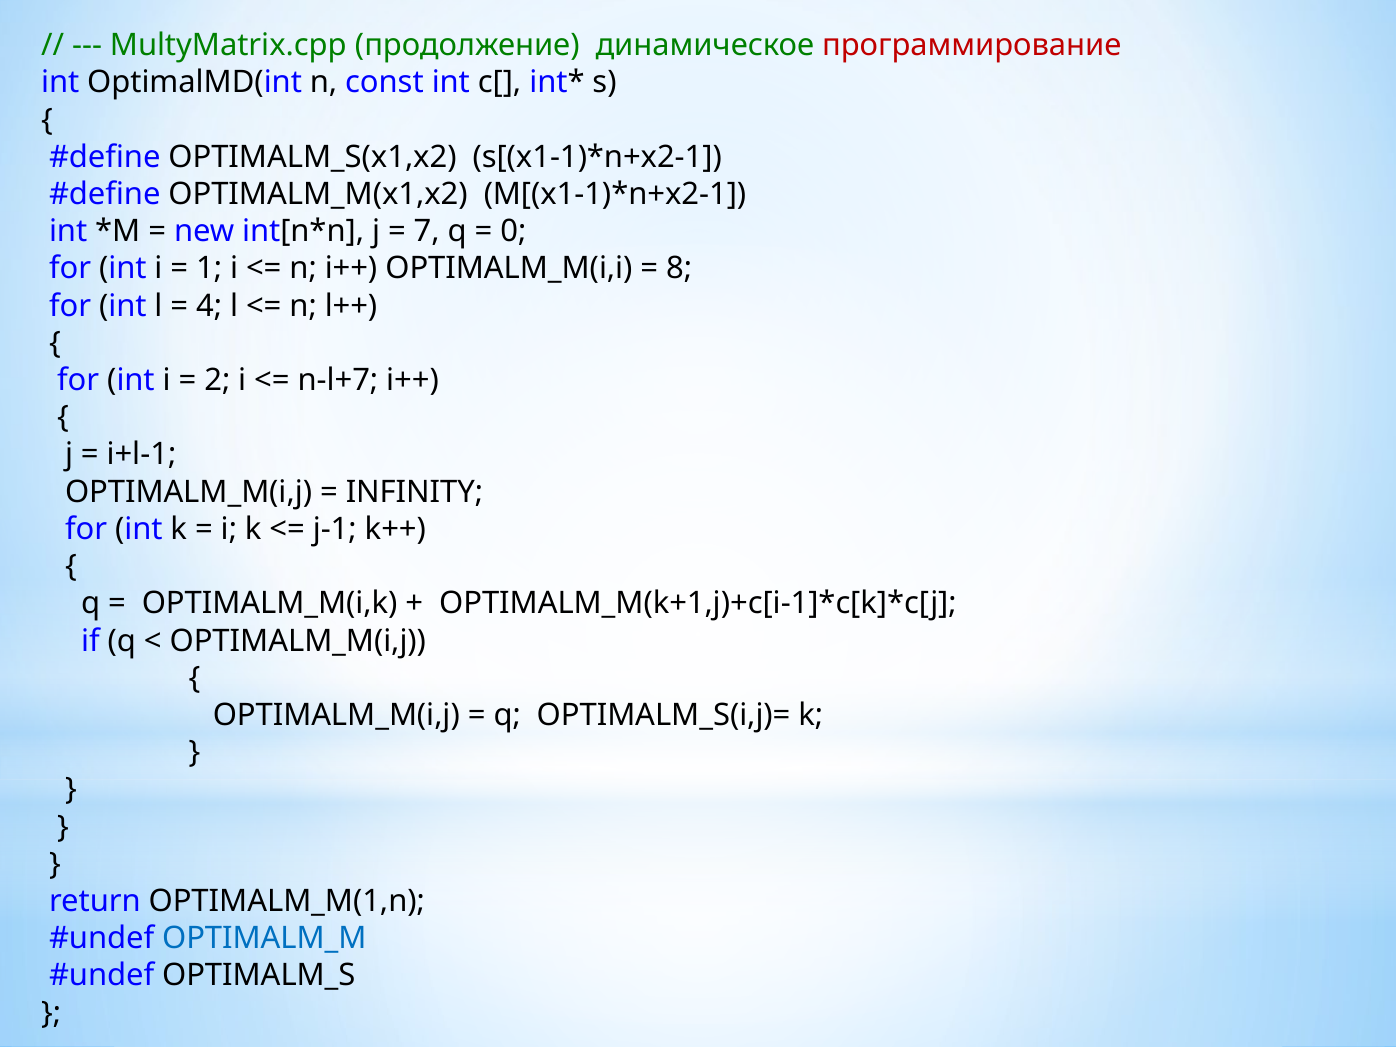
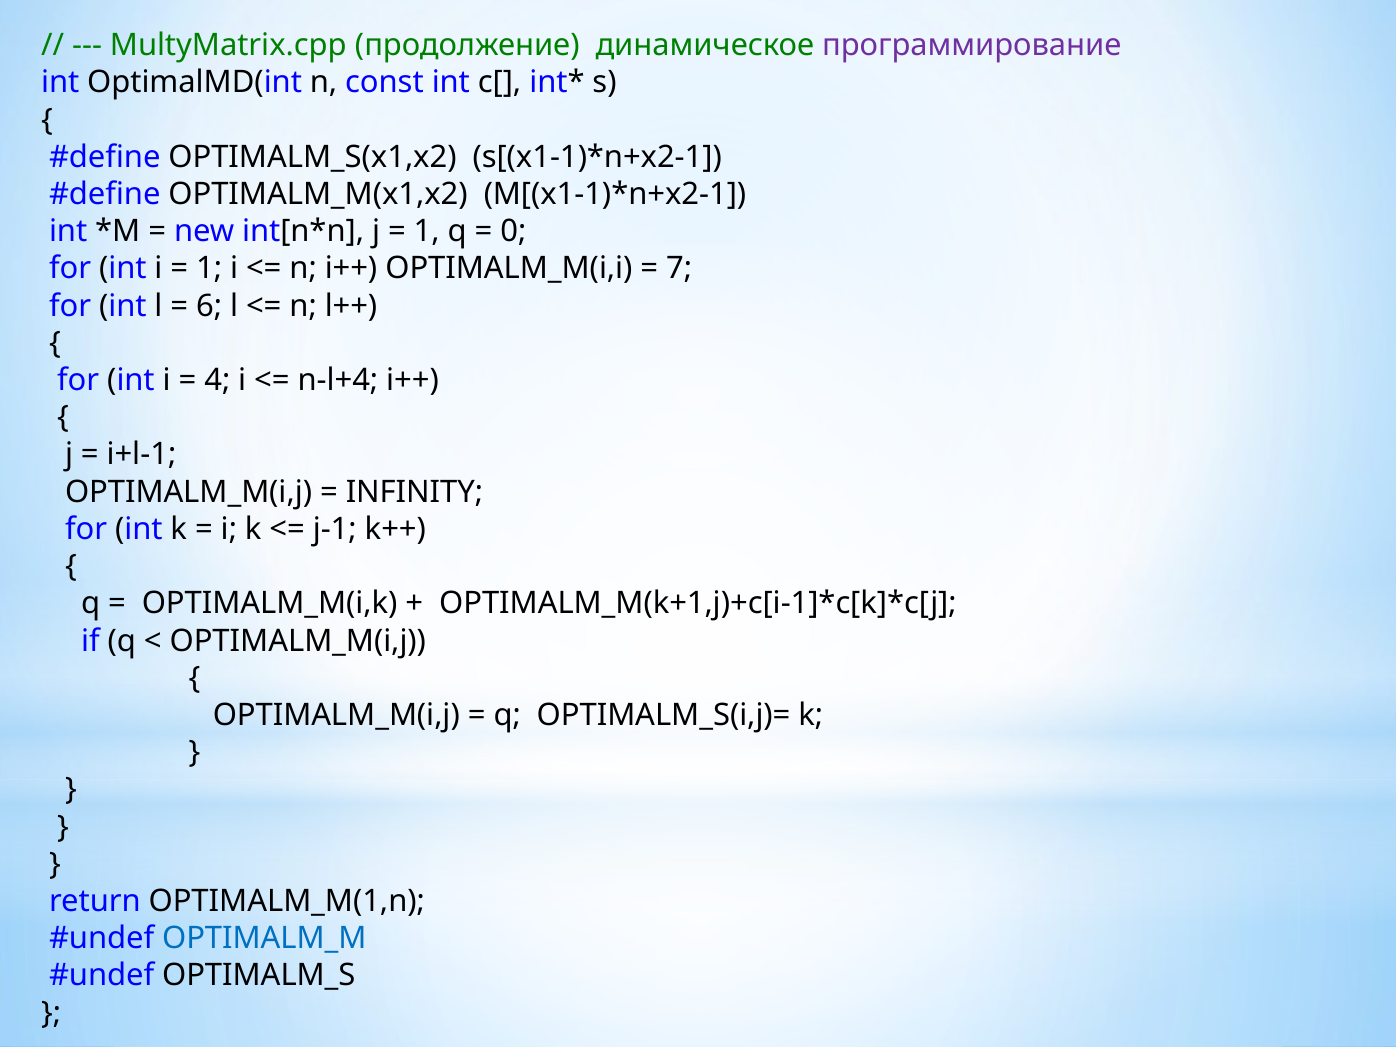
программирование colour: red -> purple (972, 45)
7: 7 -> 1 (427, 231)
8: 8 -> 7 (679, 269)
4: 4 -> 6 (209, 306)
2: 2 -> 4 (217, 380)
n-l+7: n-l+7 -> n-l+4 (338, 380)
